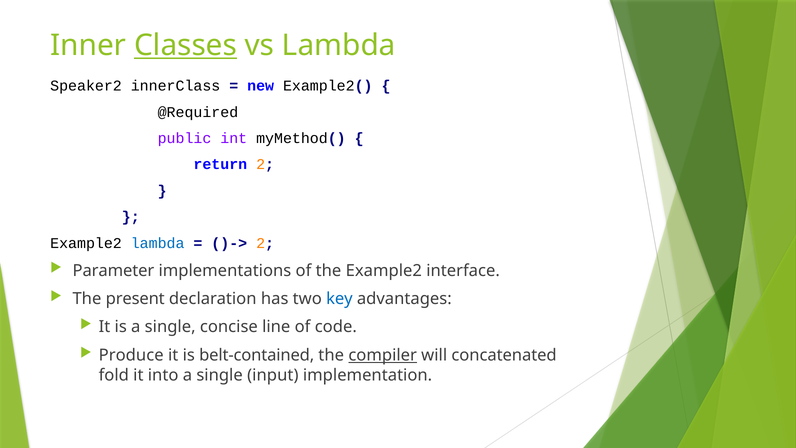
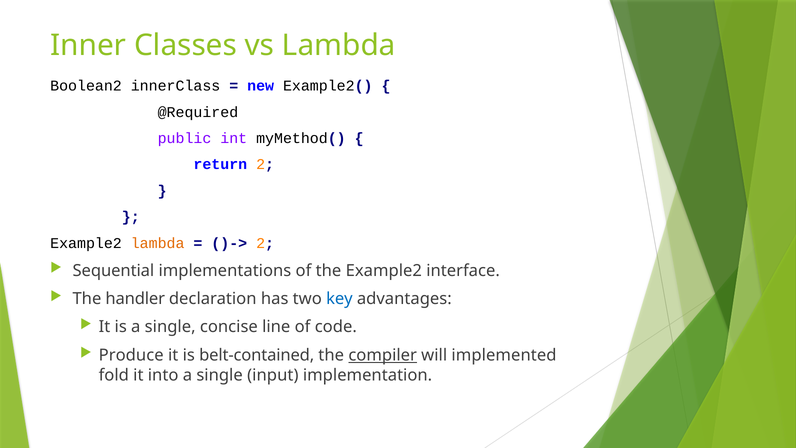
Classes underline: present -> none (186, 45)
Speaker2: Speaker2 -> Boolean2 (86, 86)
lambda colour: blue -> orange (158, 243)
Parameter: Parameter -> Sequential (113, 270)
present: present -> handler (135, 299)
concatenated: concatenated -> implemented (504, 355)
